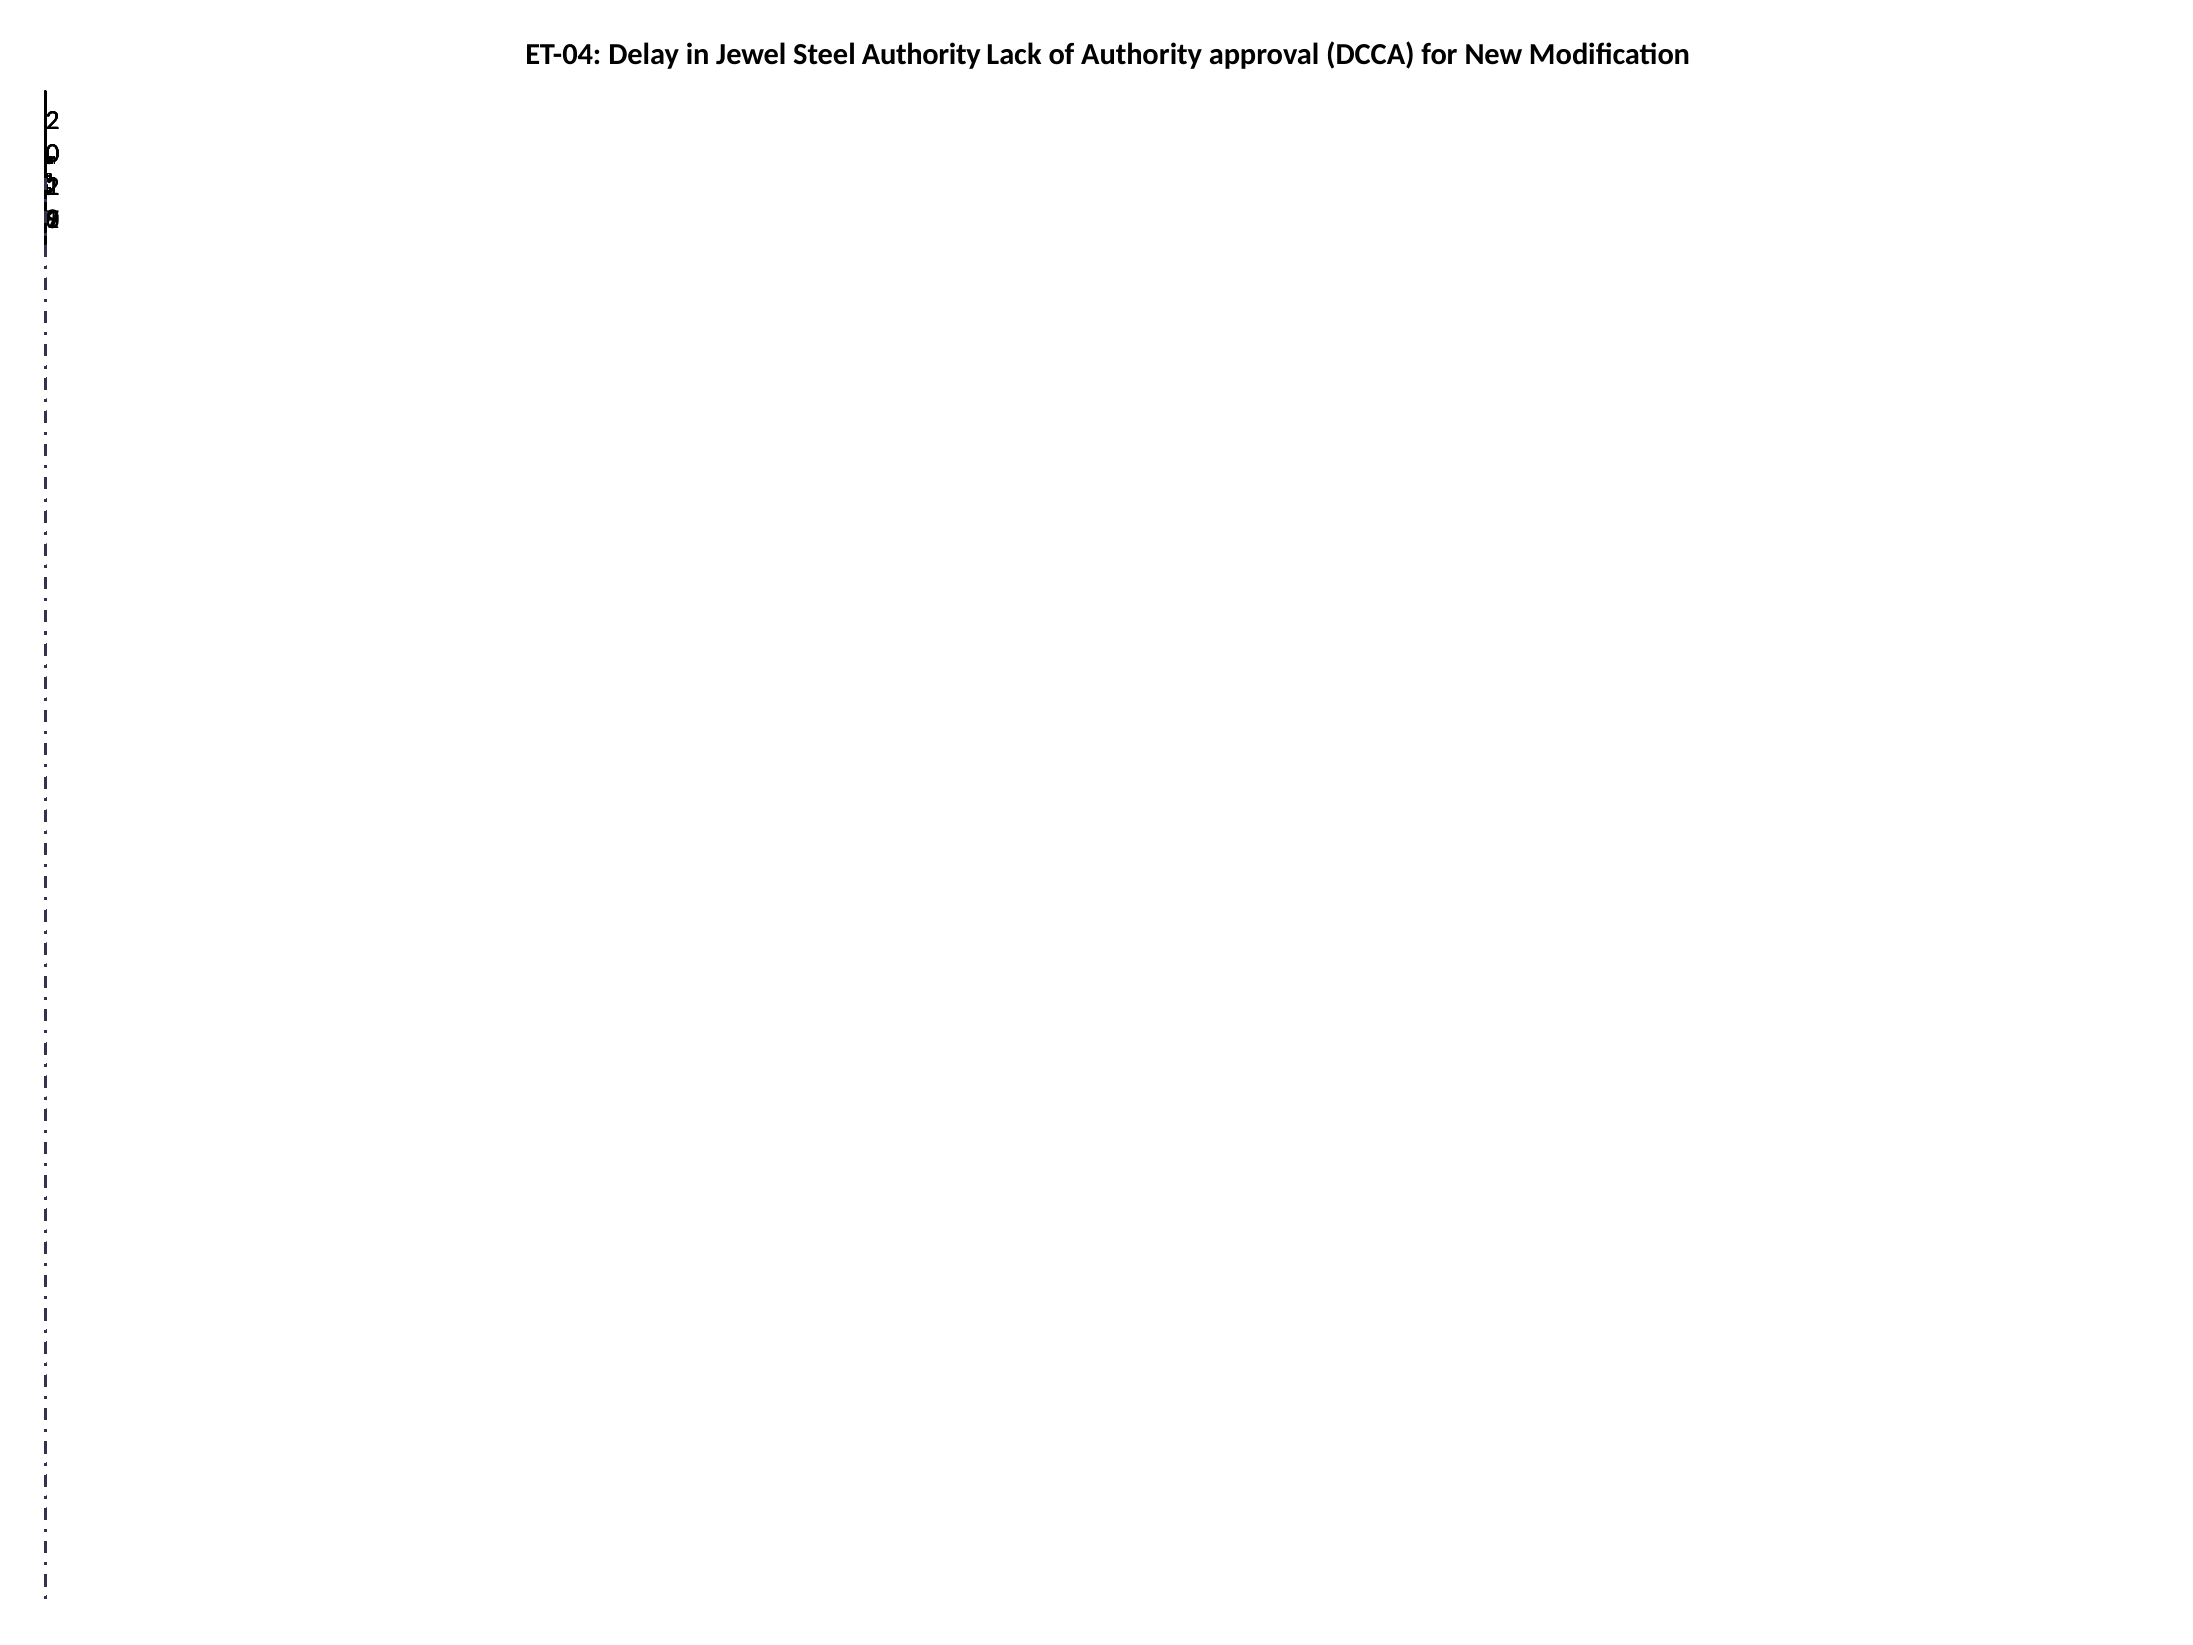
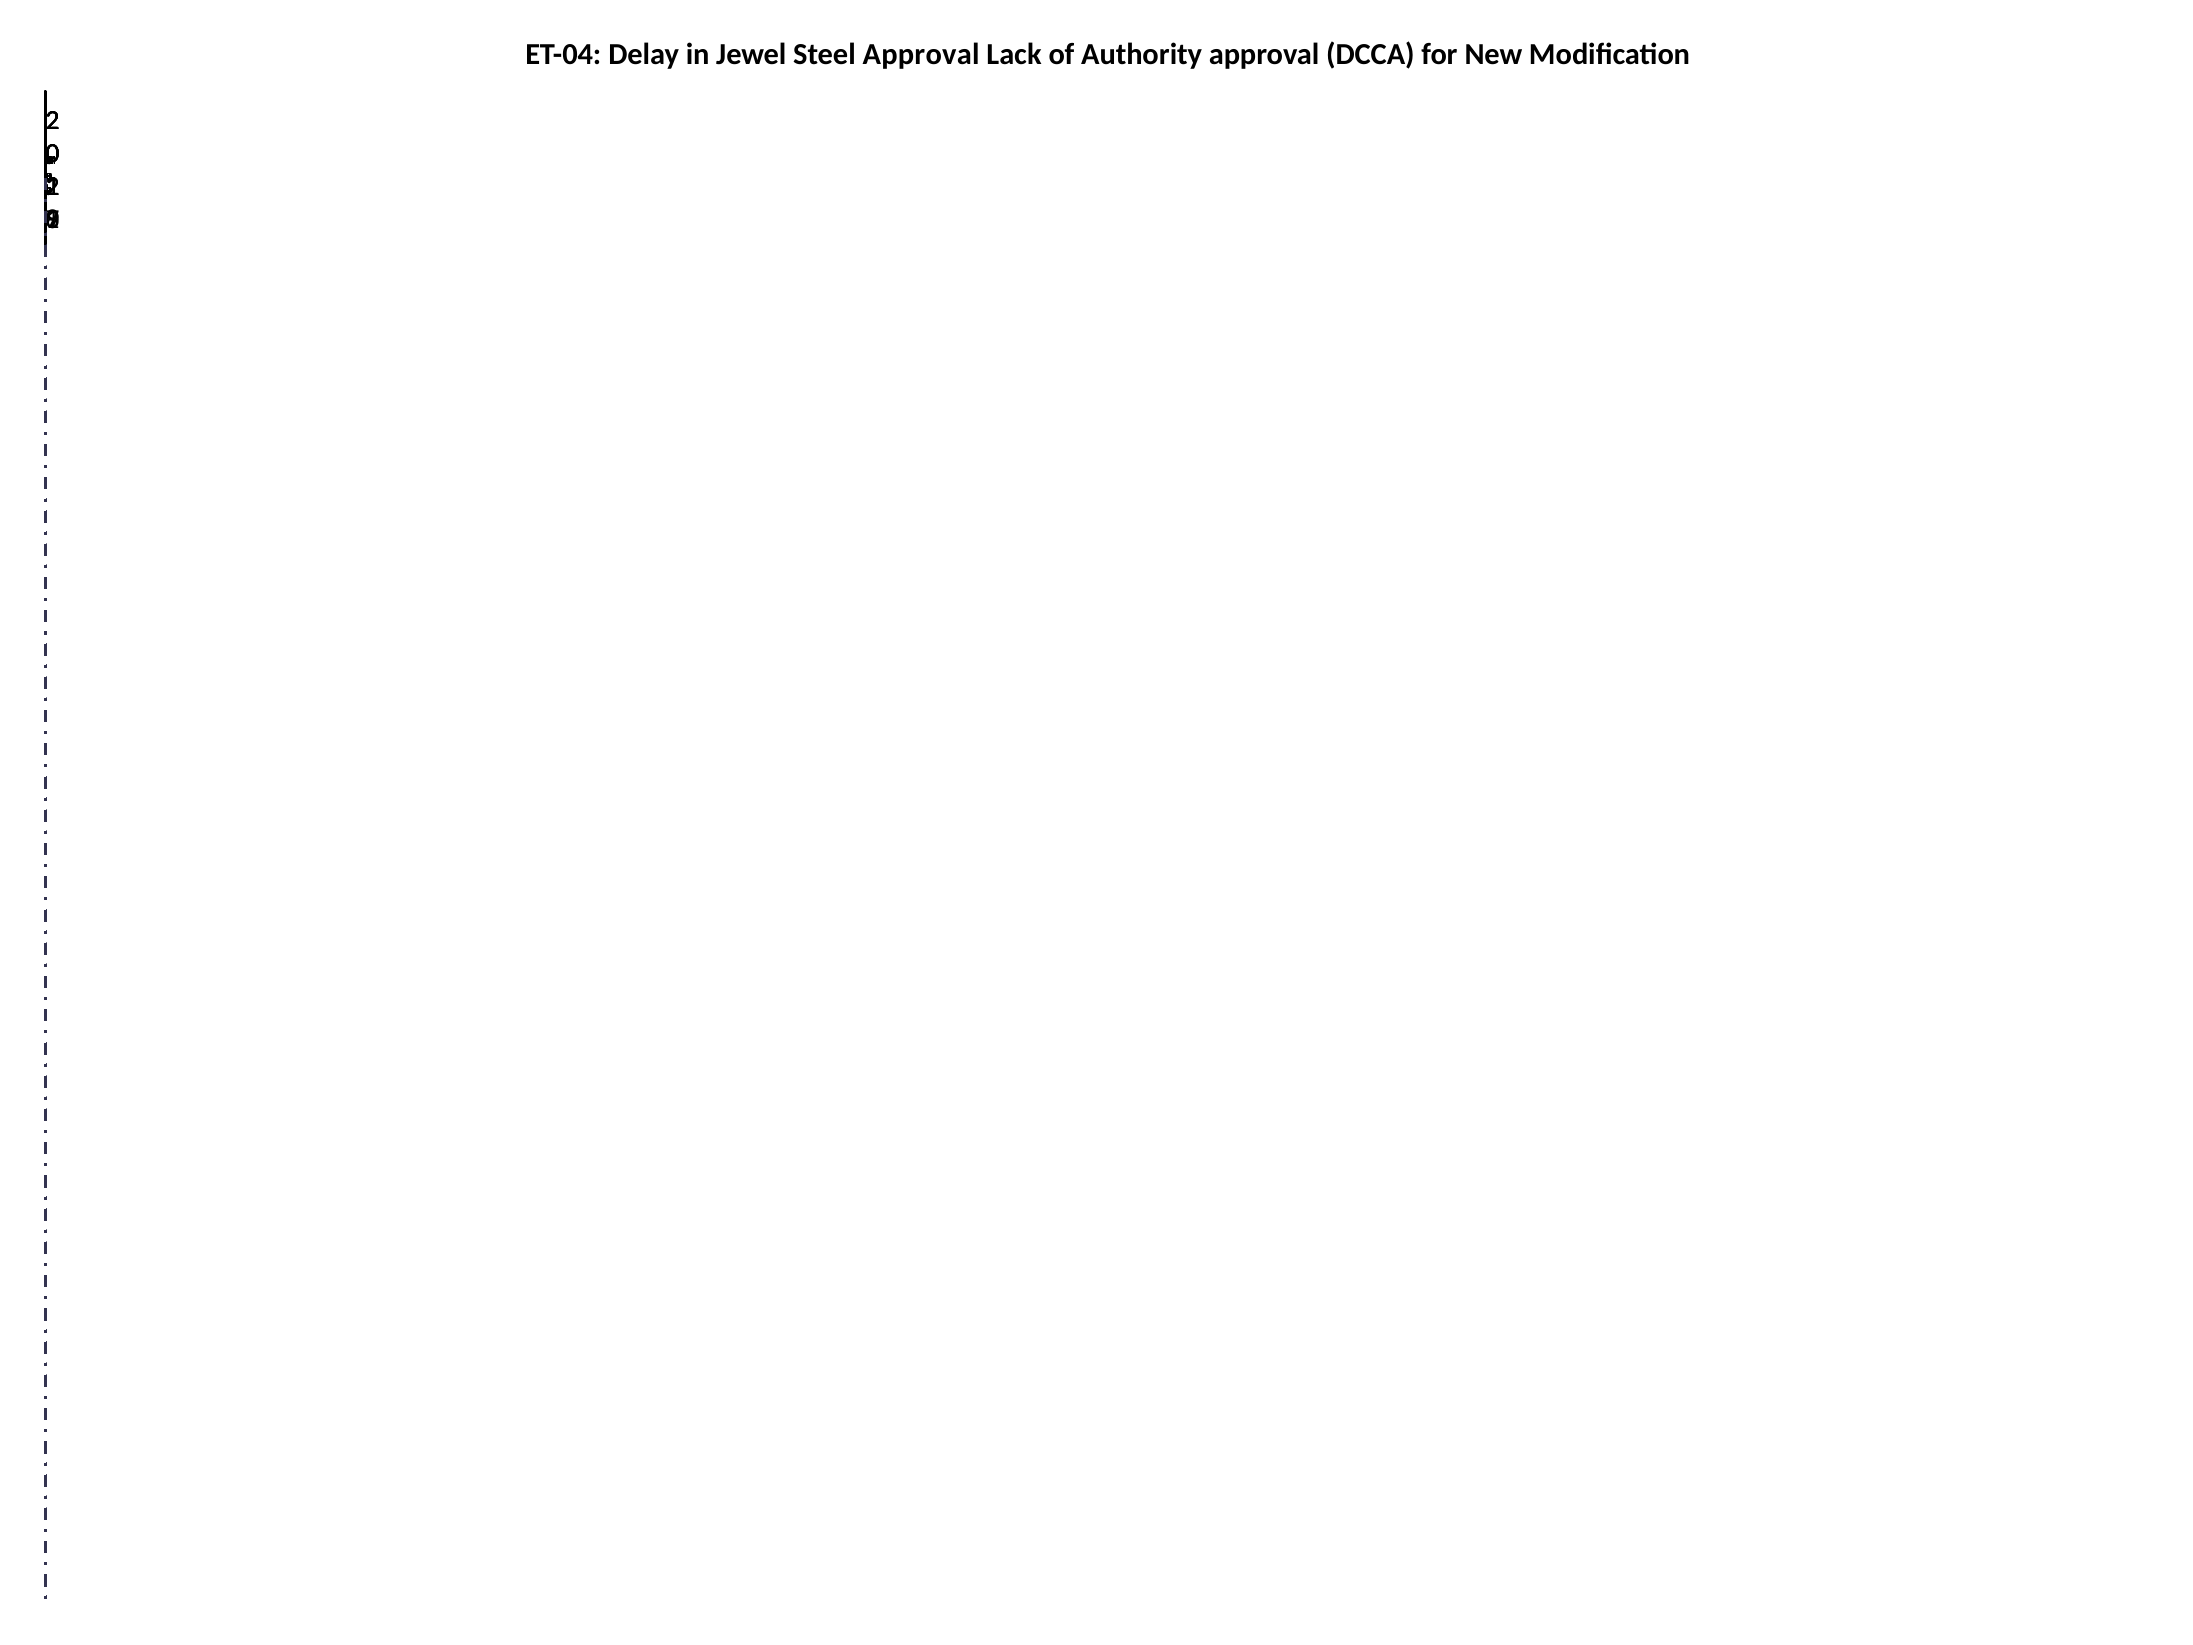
Steel Authority: Authority -> Approval (921, 54)
